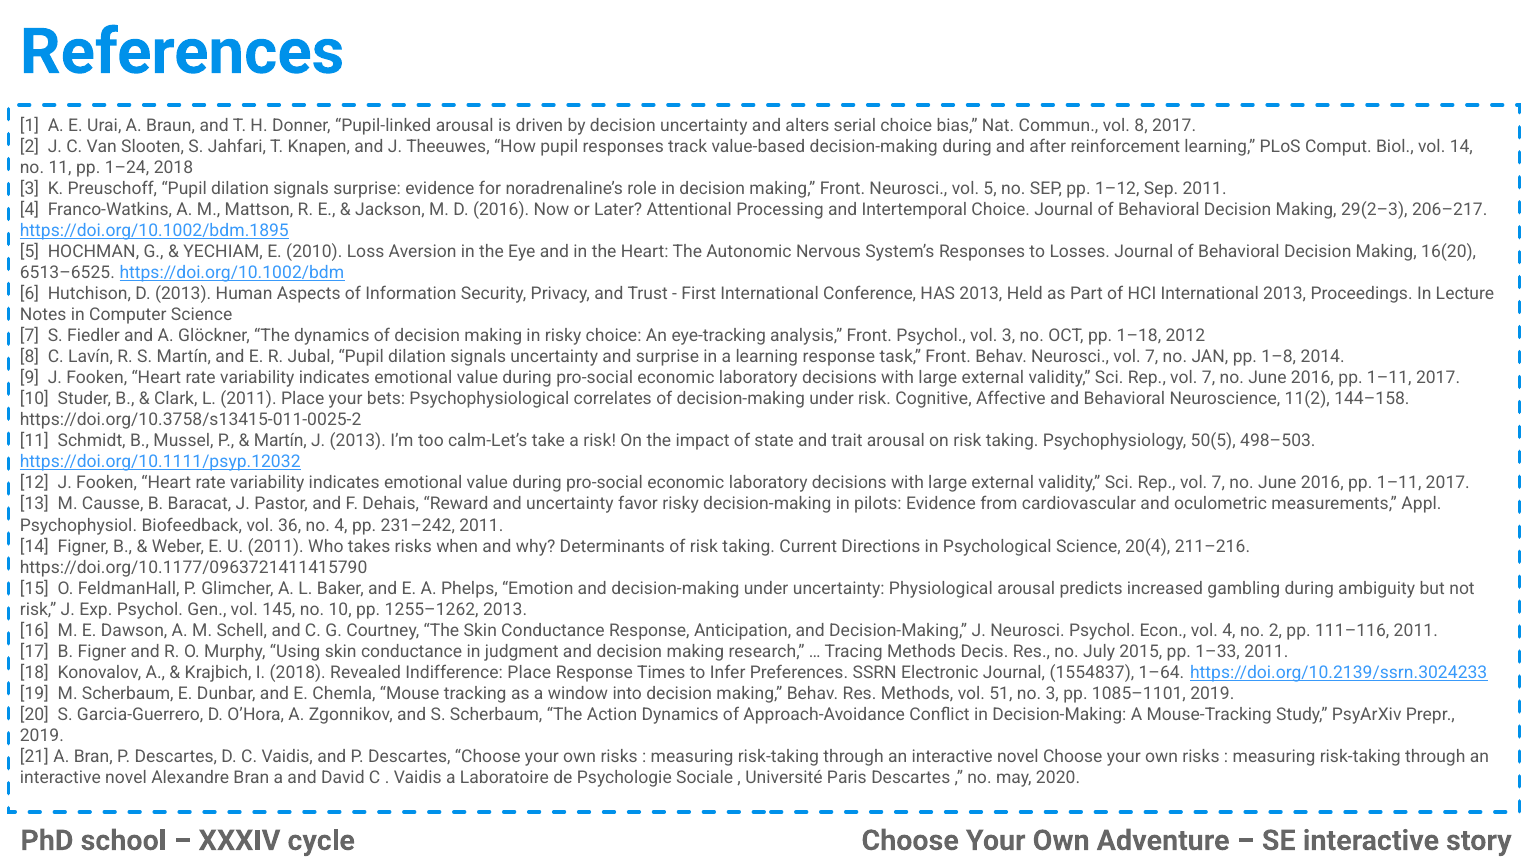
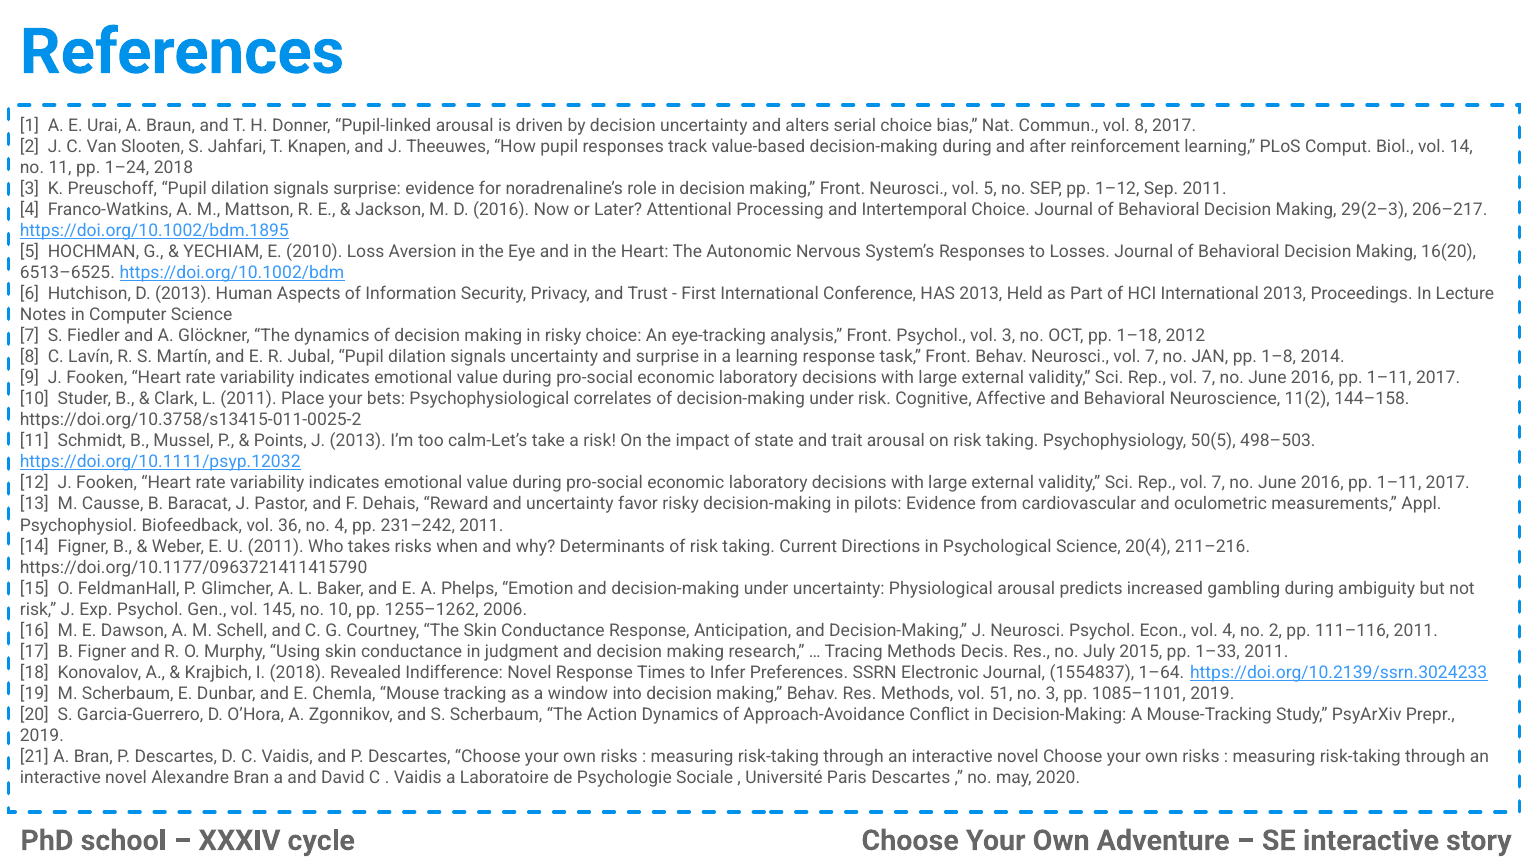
Martín: Martín -> Points (280, 441)
1255–1262 2013: 2013 -> 2006 (505, 609)
Indifference Place: Place -> Novel (529, 673)
